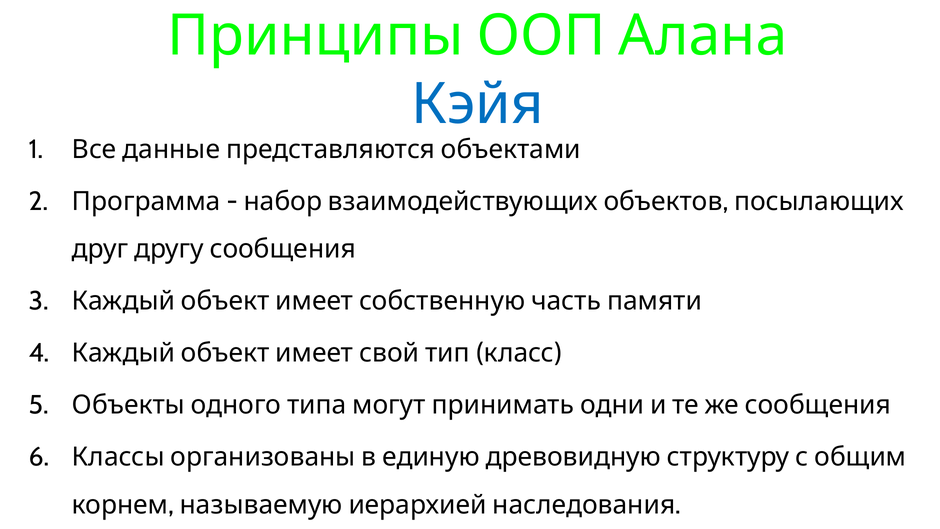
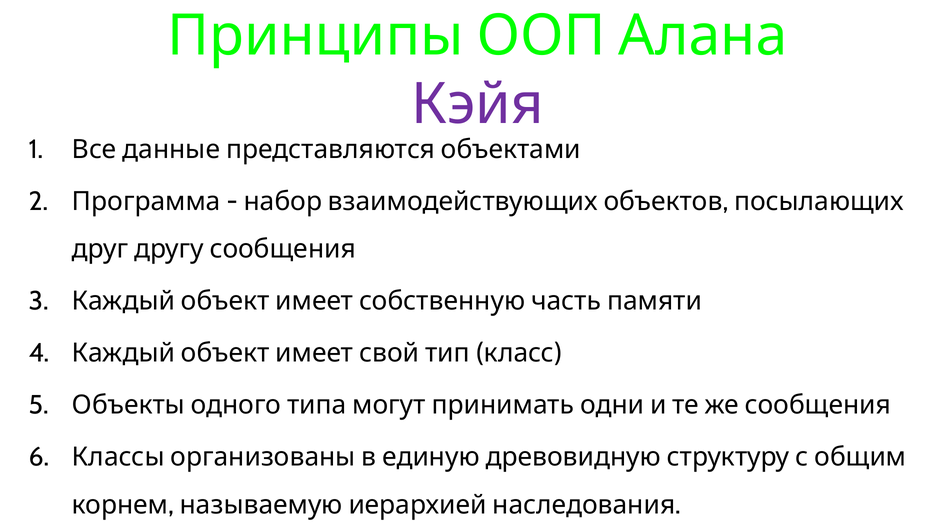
Кэйя colour: blue -> purple (478, 104)
